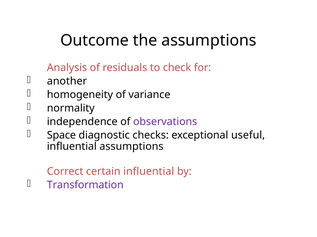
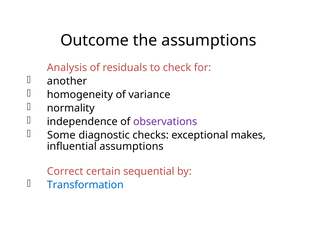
Space: Space -> Some (61, 136)
useful: useful -> makes (248, 136)
certain influential: influential -> sequential (149, 172)
Transformation colour: purple -> blue (85, 185)
